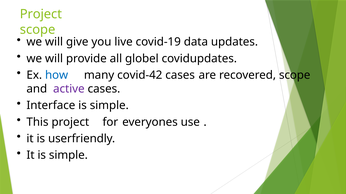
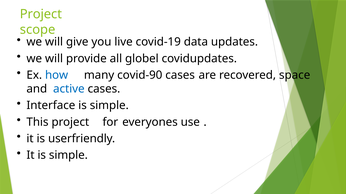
covid-42: covid-42 -> covid-90 (140, 75)
recovered scope: scope -> space (295, 75)
active colour: purple -> blue (69, 89)
